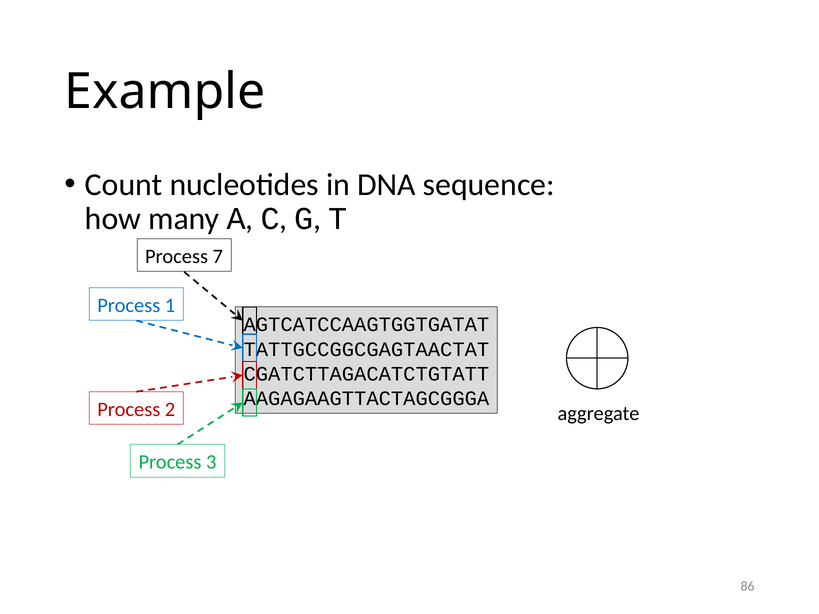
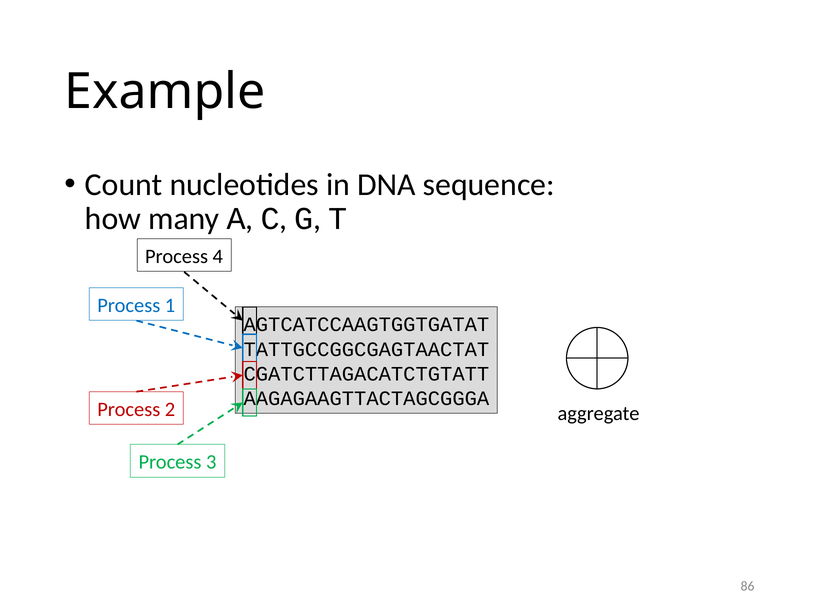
7: 7 -> 4 (218, 257)
